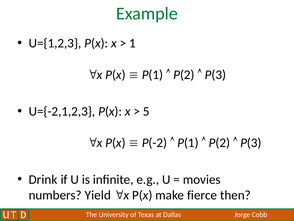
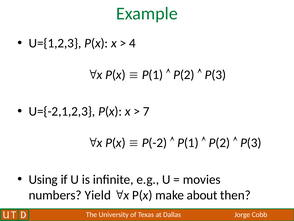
1: 1 -> 4 (132, 43)
5: 5 -> 7 (146, 111)
Drink: Drink -> Using (43, 179)
fierce: fierce -> about (202, 195)
